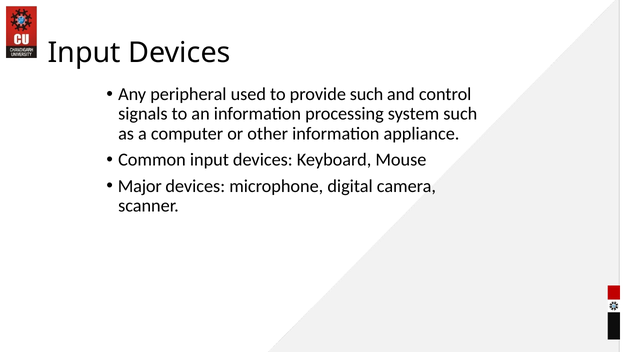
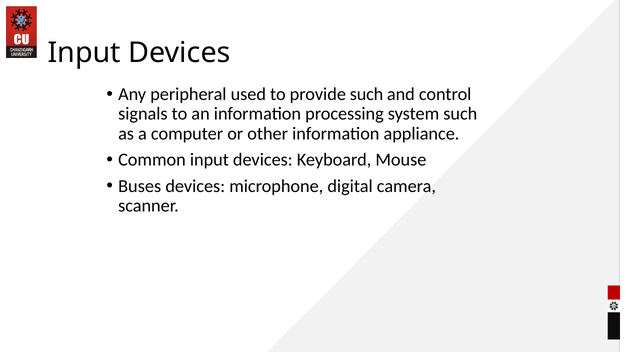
Major: Major -> Buses (140, 186)
